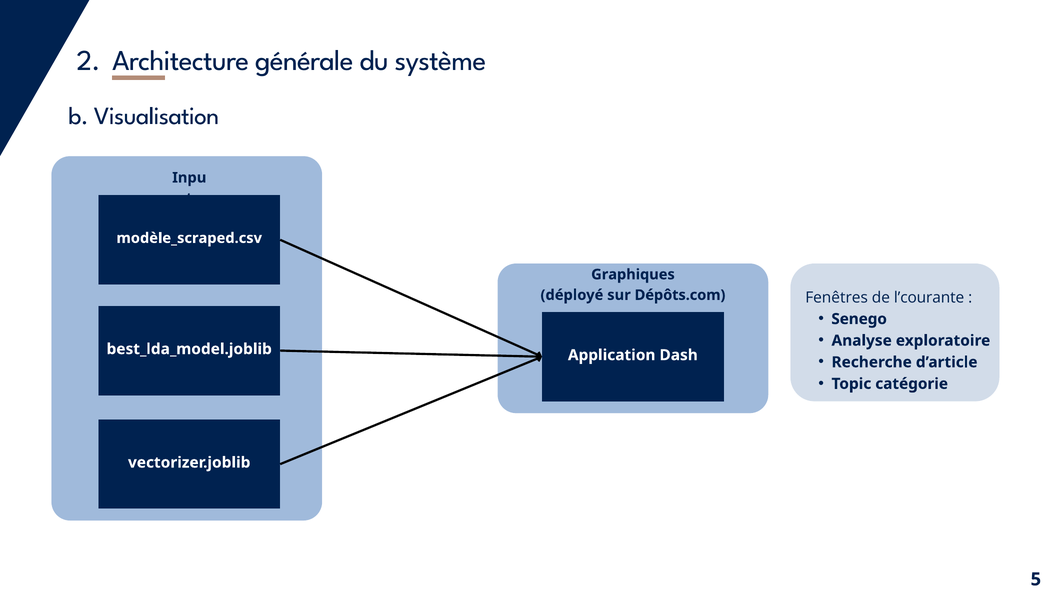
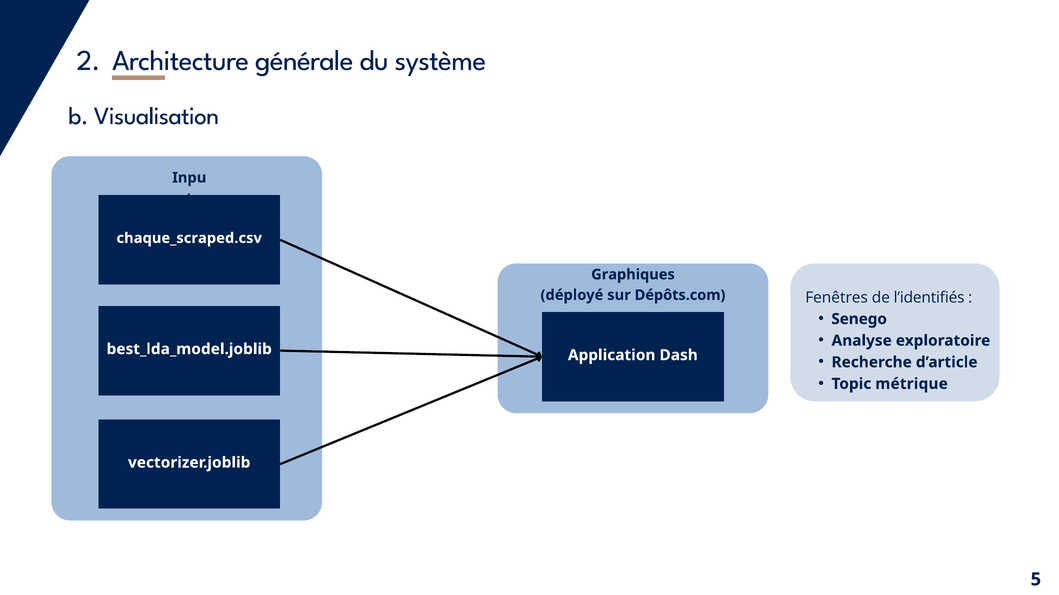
modèle_scraped.csv: modèle_scraped.csv -> chaque_scraped.csv (189, 238)
l’courante: l’courante -> l’identifiés (929, 298)
catégorie: catégorie -> métrique (912, 384)
